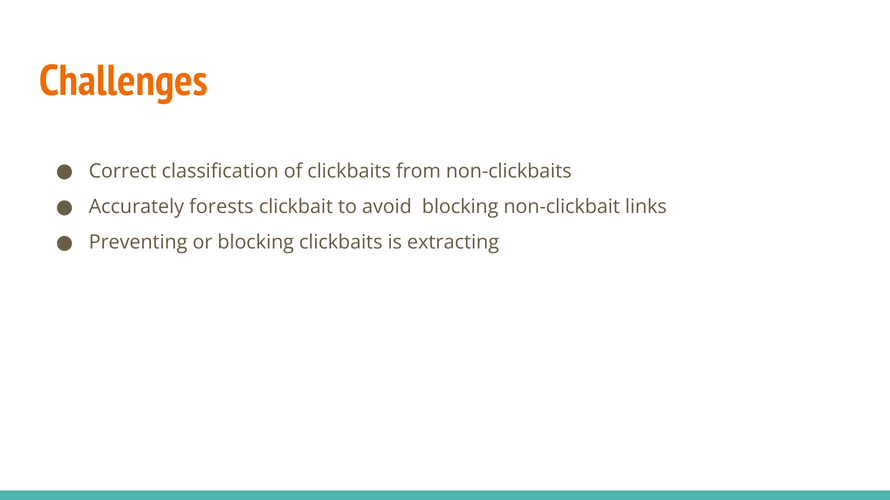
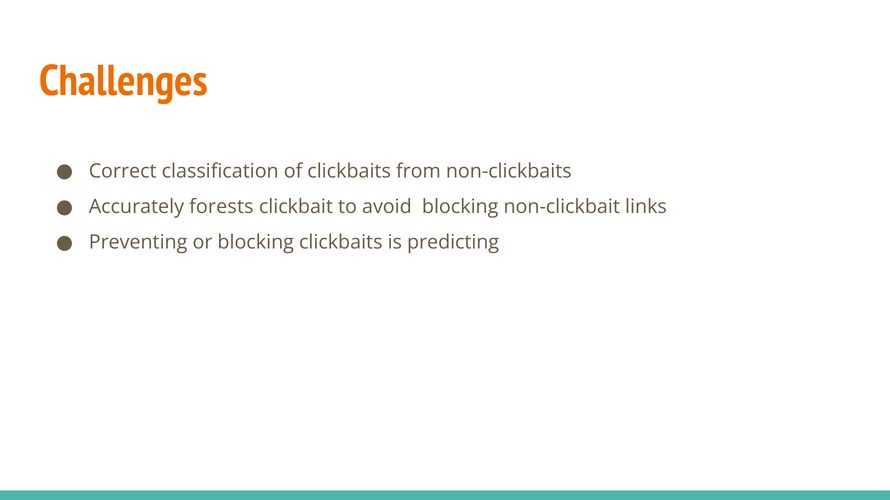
extracting: extracting -> predicting (453, 243)
